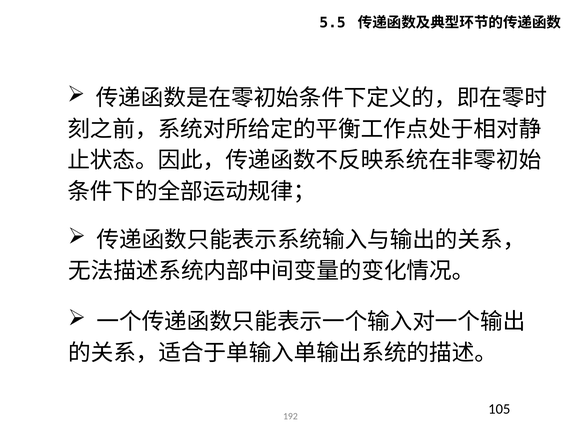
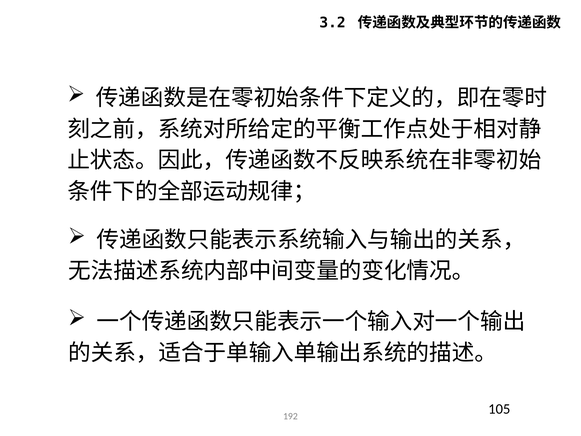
5.5: 5.5 -> 3.2 (333, 23)
